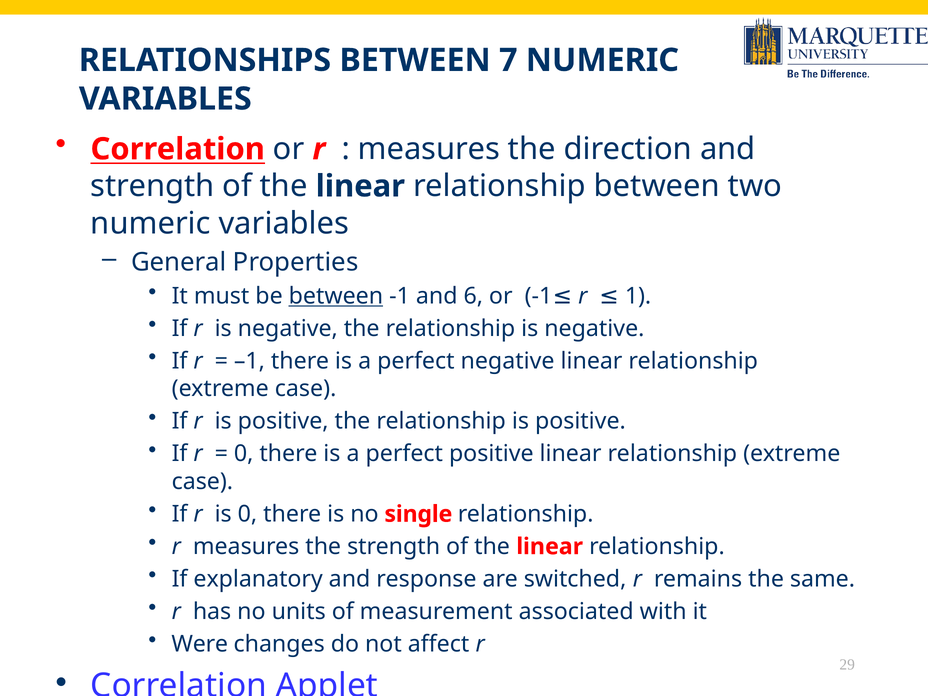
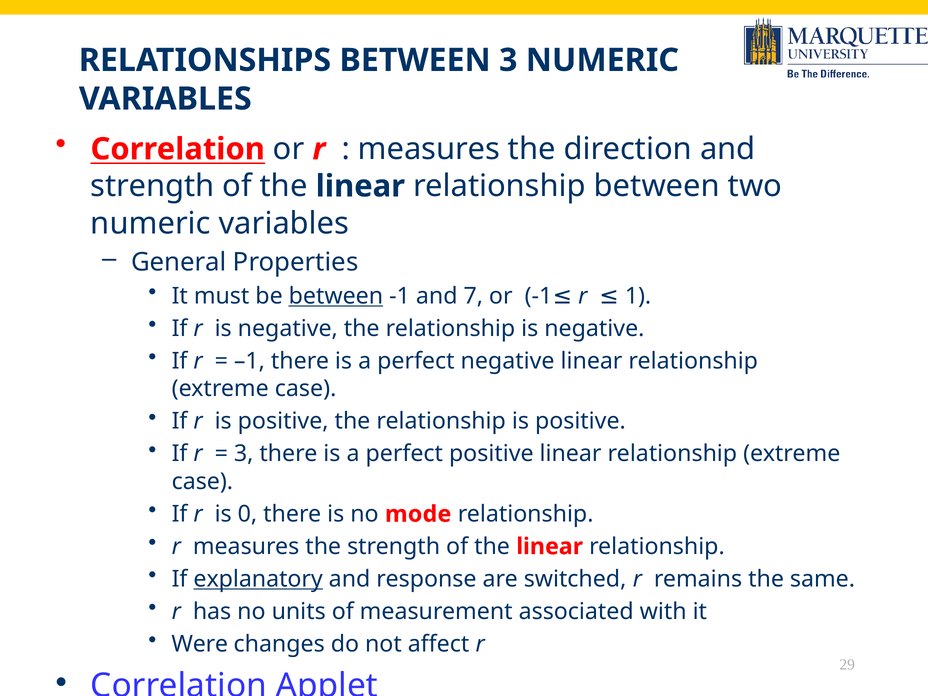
BETWEEN 7: 7 -> 3 (508, 60)
6: 6 -> 7 (473, 296)
0: 0 -> 3 (244, 454)
single: single -> mode (418, 514)
explanatory underline: none -> present (258, 579)
